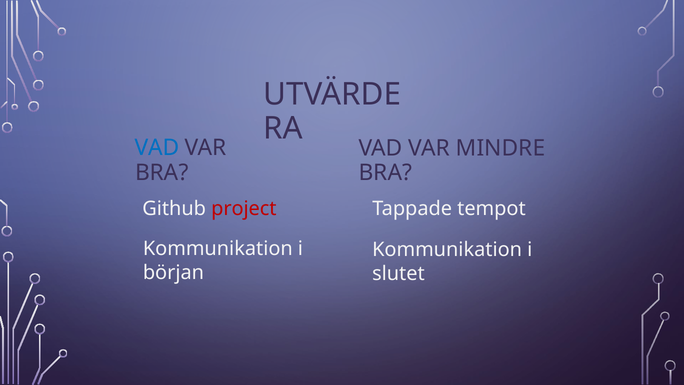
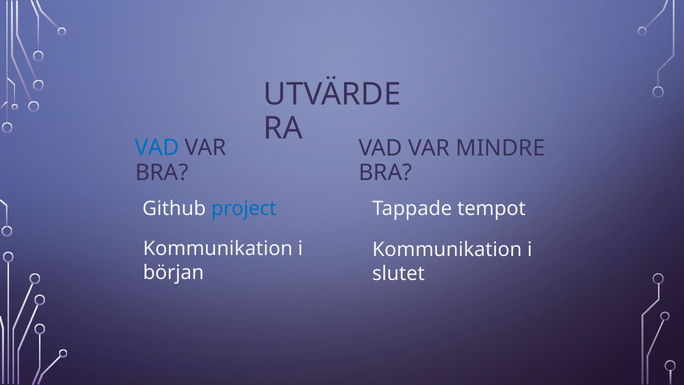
project colour: red -> blue (244, 209)
